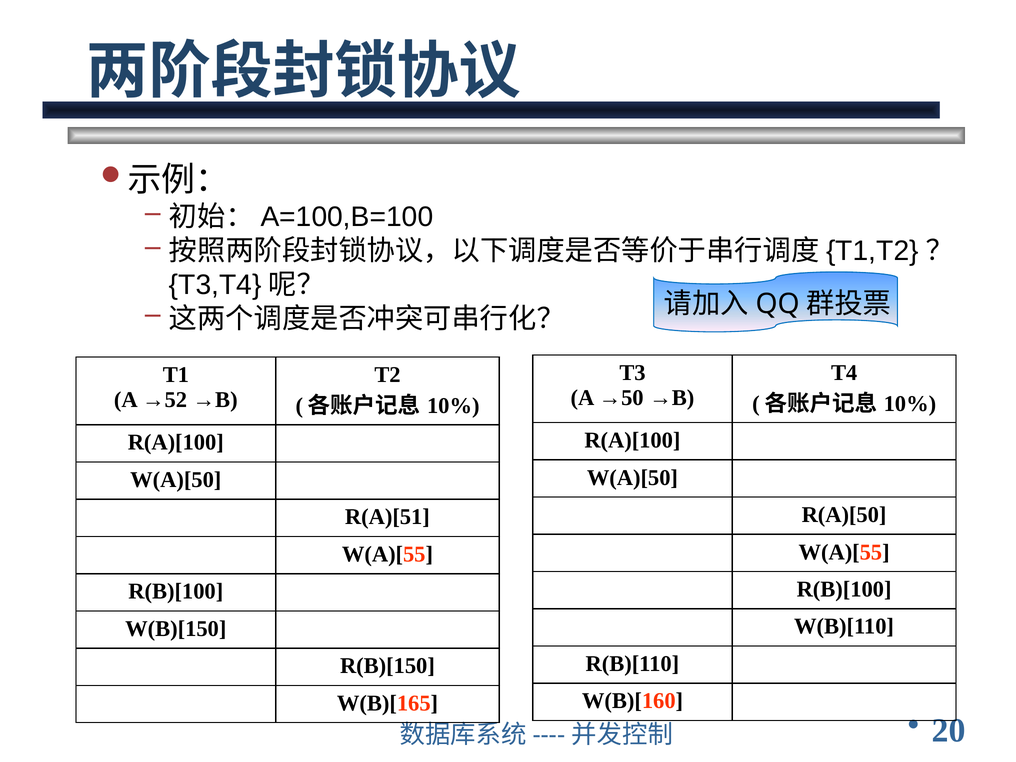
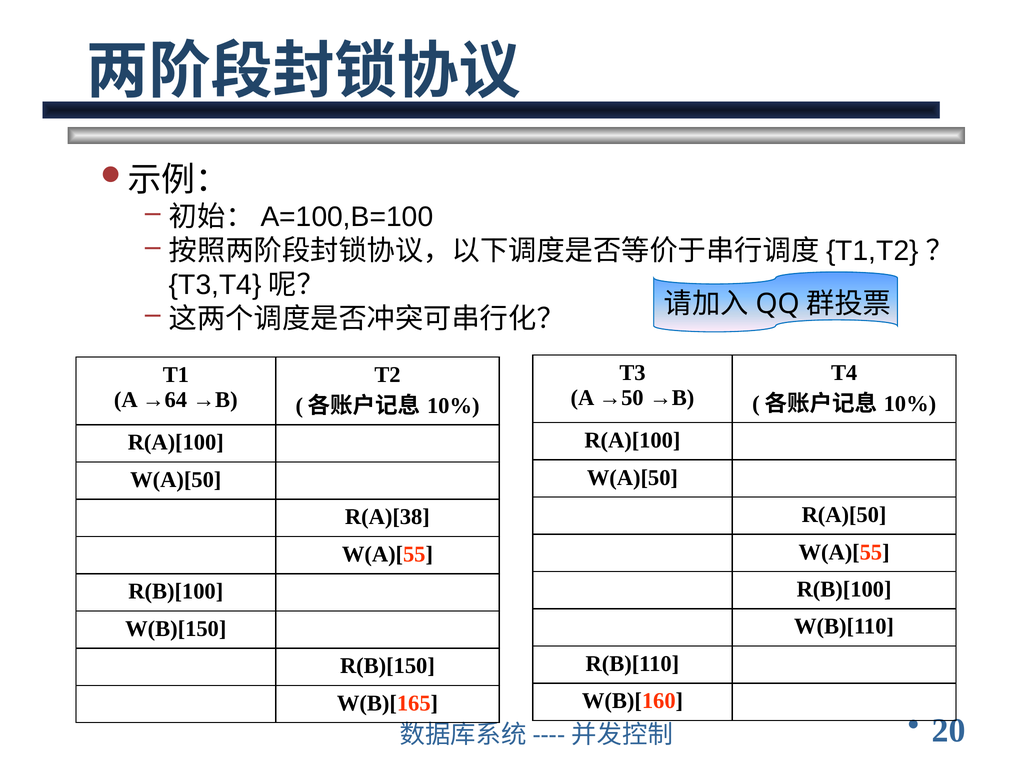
→52: →52 -> →64 (165, 400)
R(A)[51: R(A)[51 -> R(A)[38 (387, 517)
